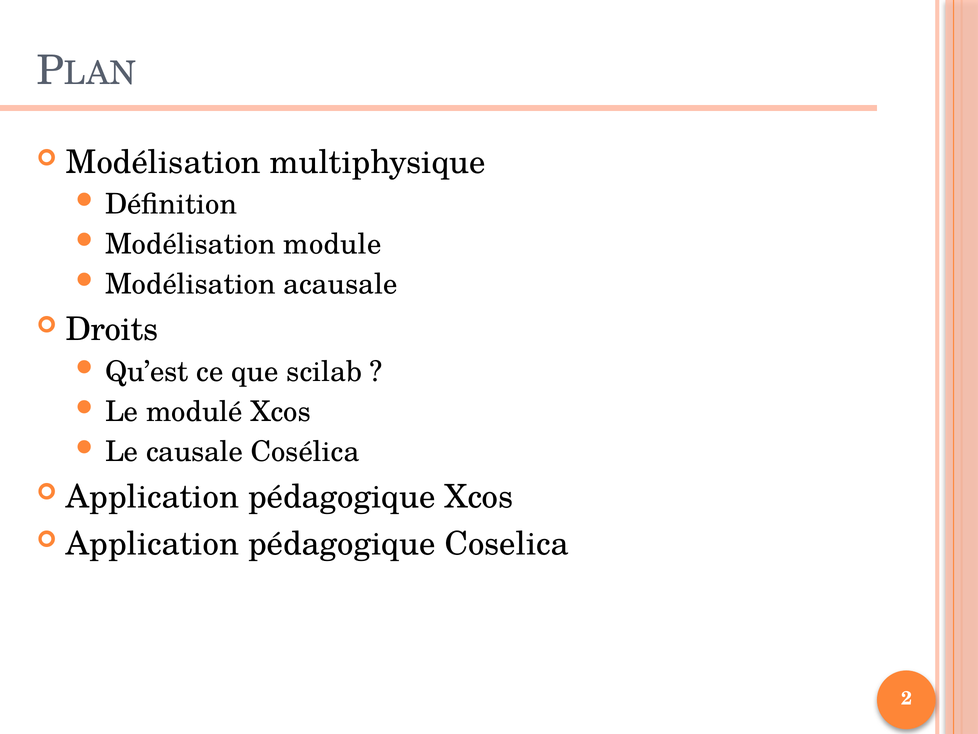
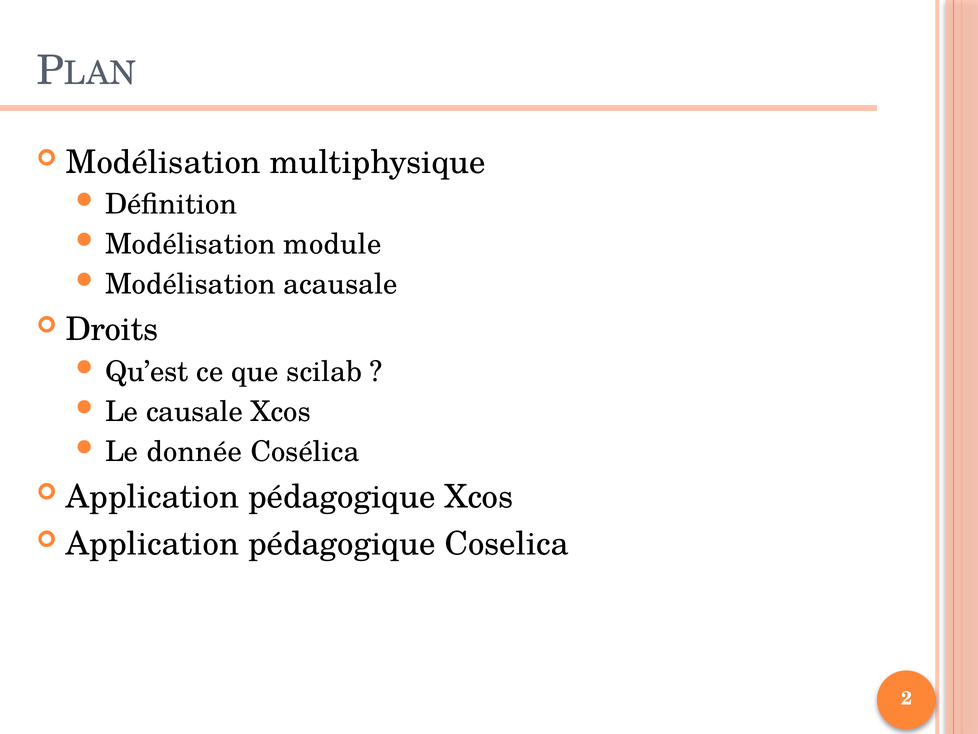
modulé: modulé -> causale (195, 411)
causale: causale -> donnée (194, 451)
